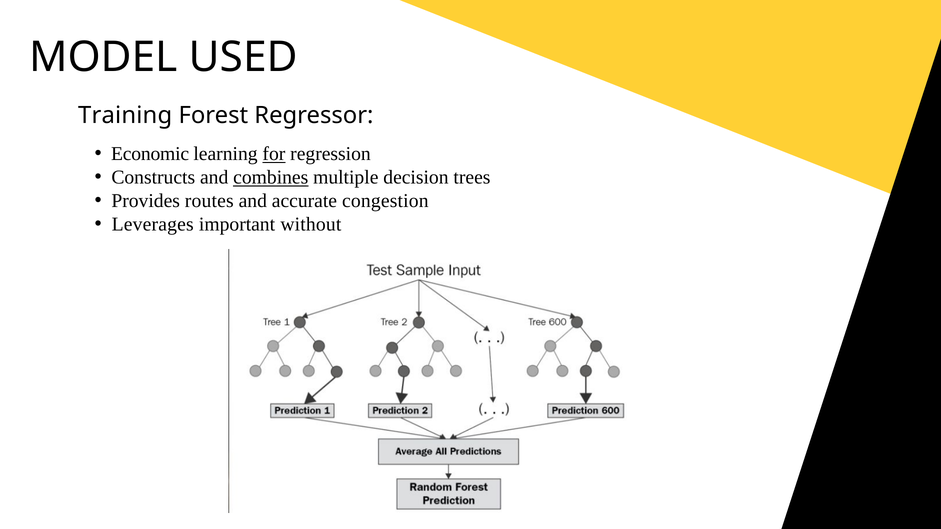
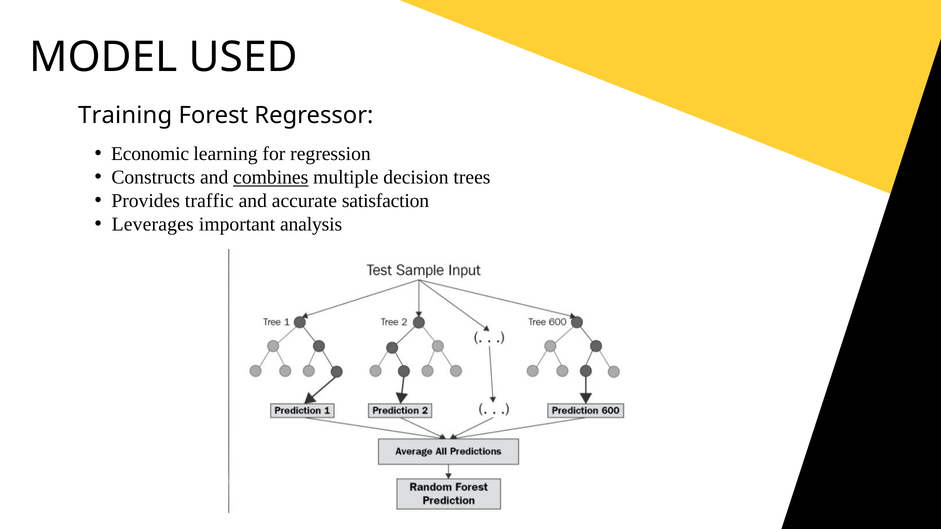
for underline: present -> none (274, 154)
routes: routes -> traffic (209, 201)
congestion: congestion -> satisfaction (386, 201)
without: without -> analysis (311, 225)
